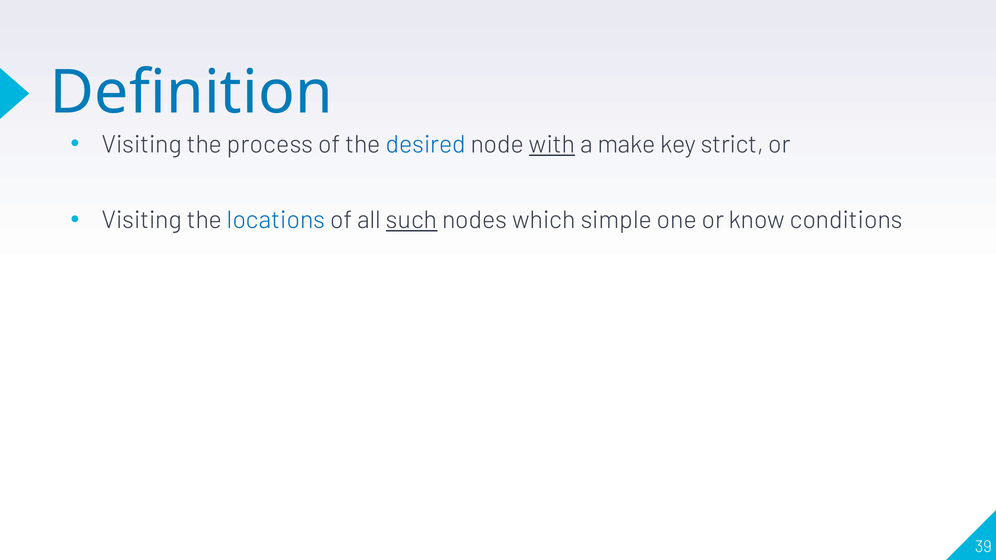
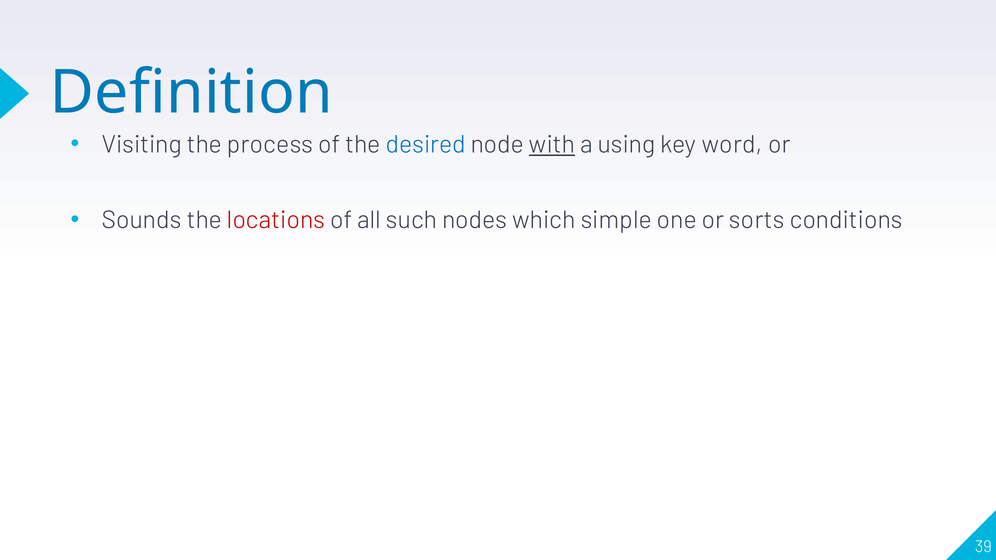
make: make -> using (626, 145)
strict: strict -> word (732, 145)
Visiting: Visiting -> Sounds (142, 220)
locations colour: blue -> red (276, 220)
such underline: present -> none (412, 220)
know: know -> sorts (757, 220)
